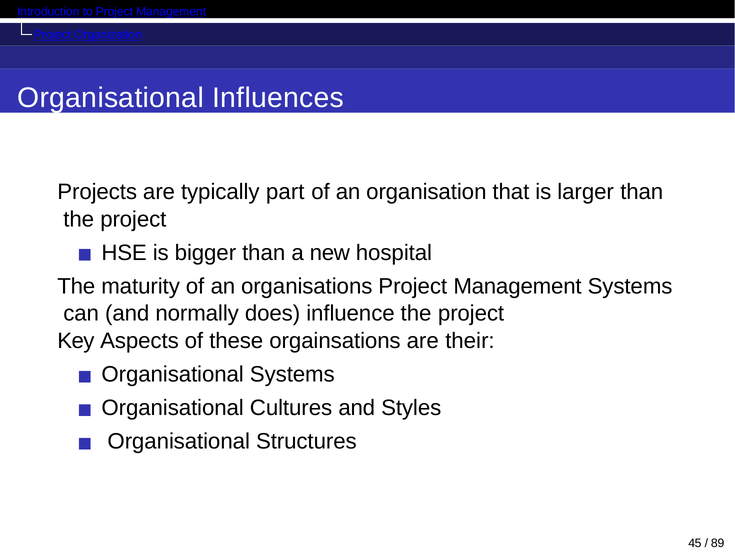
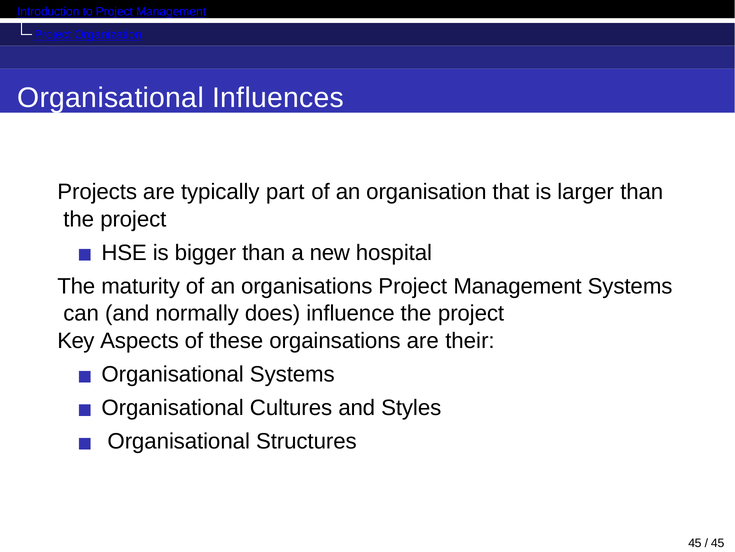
89: 89 -> 45 (718, 543)
